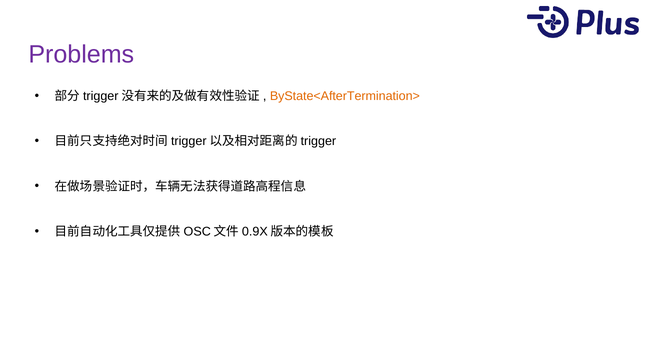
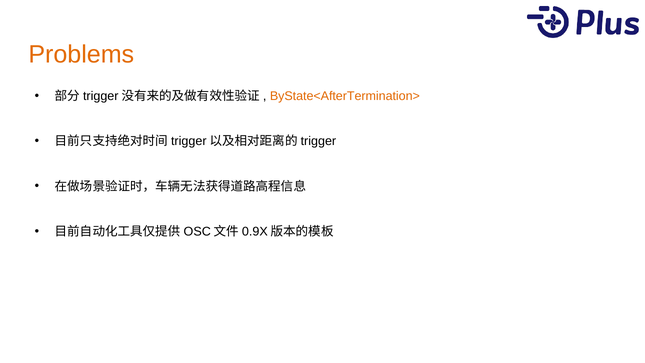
Problems colour: purple -> orange (81, 55)
